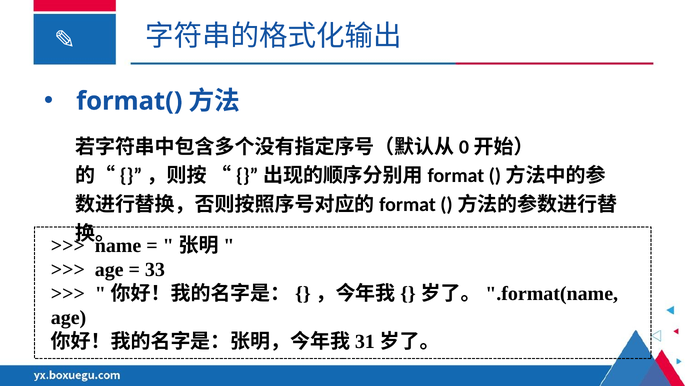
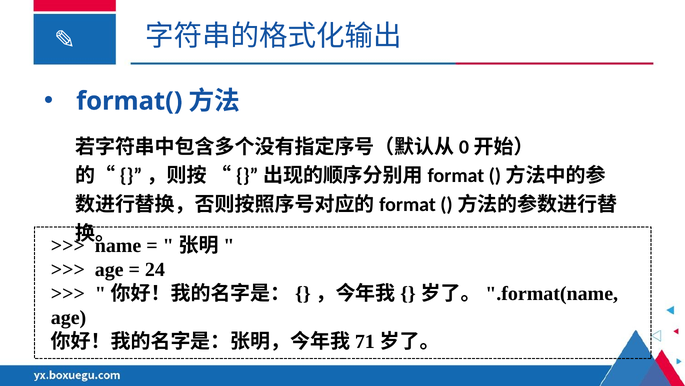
33: 33 -> 24 (155, 269)
31: 31 -> 71 (365, 341)
